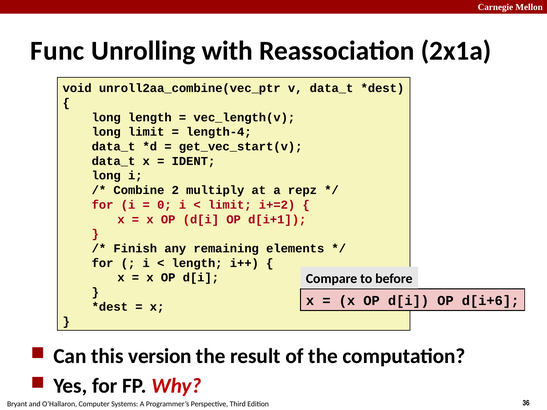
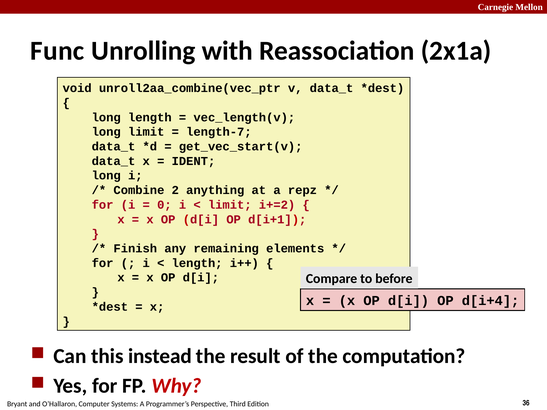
length-4: length-4 -> length-7 (219, 132)
multiply: multiply -> anything (215, 190)
d[i+6: d[i+6 -> d[i+4 (491, 301)
version: version -> instead (160, 356)
